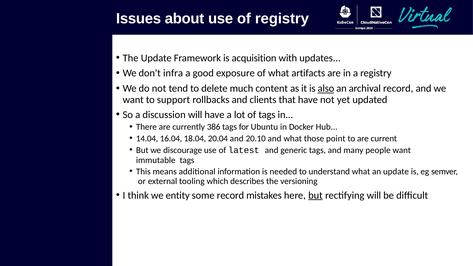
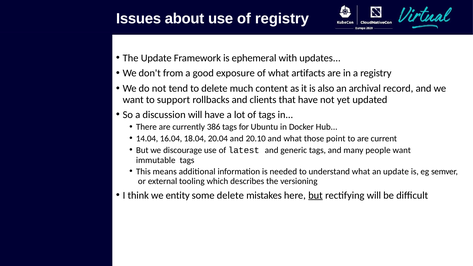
acquisition: acquisition -> ephemeral (254, 58)
infra: infra -> from (173, 73)
also underline: present -> none (326, 89)
some record: record -> delete (230, 195)
